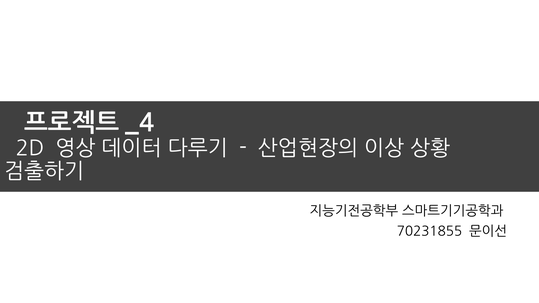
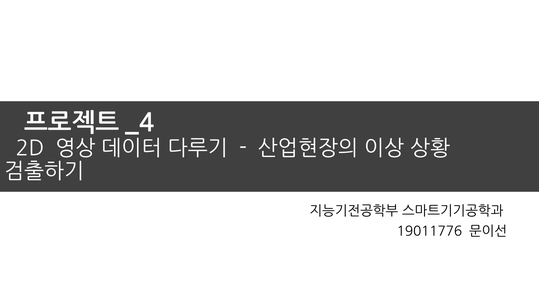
70231855: 70231855 -> 19011776 (429, 231)
